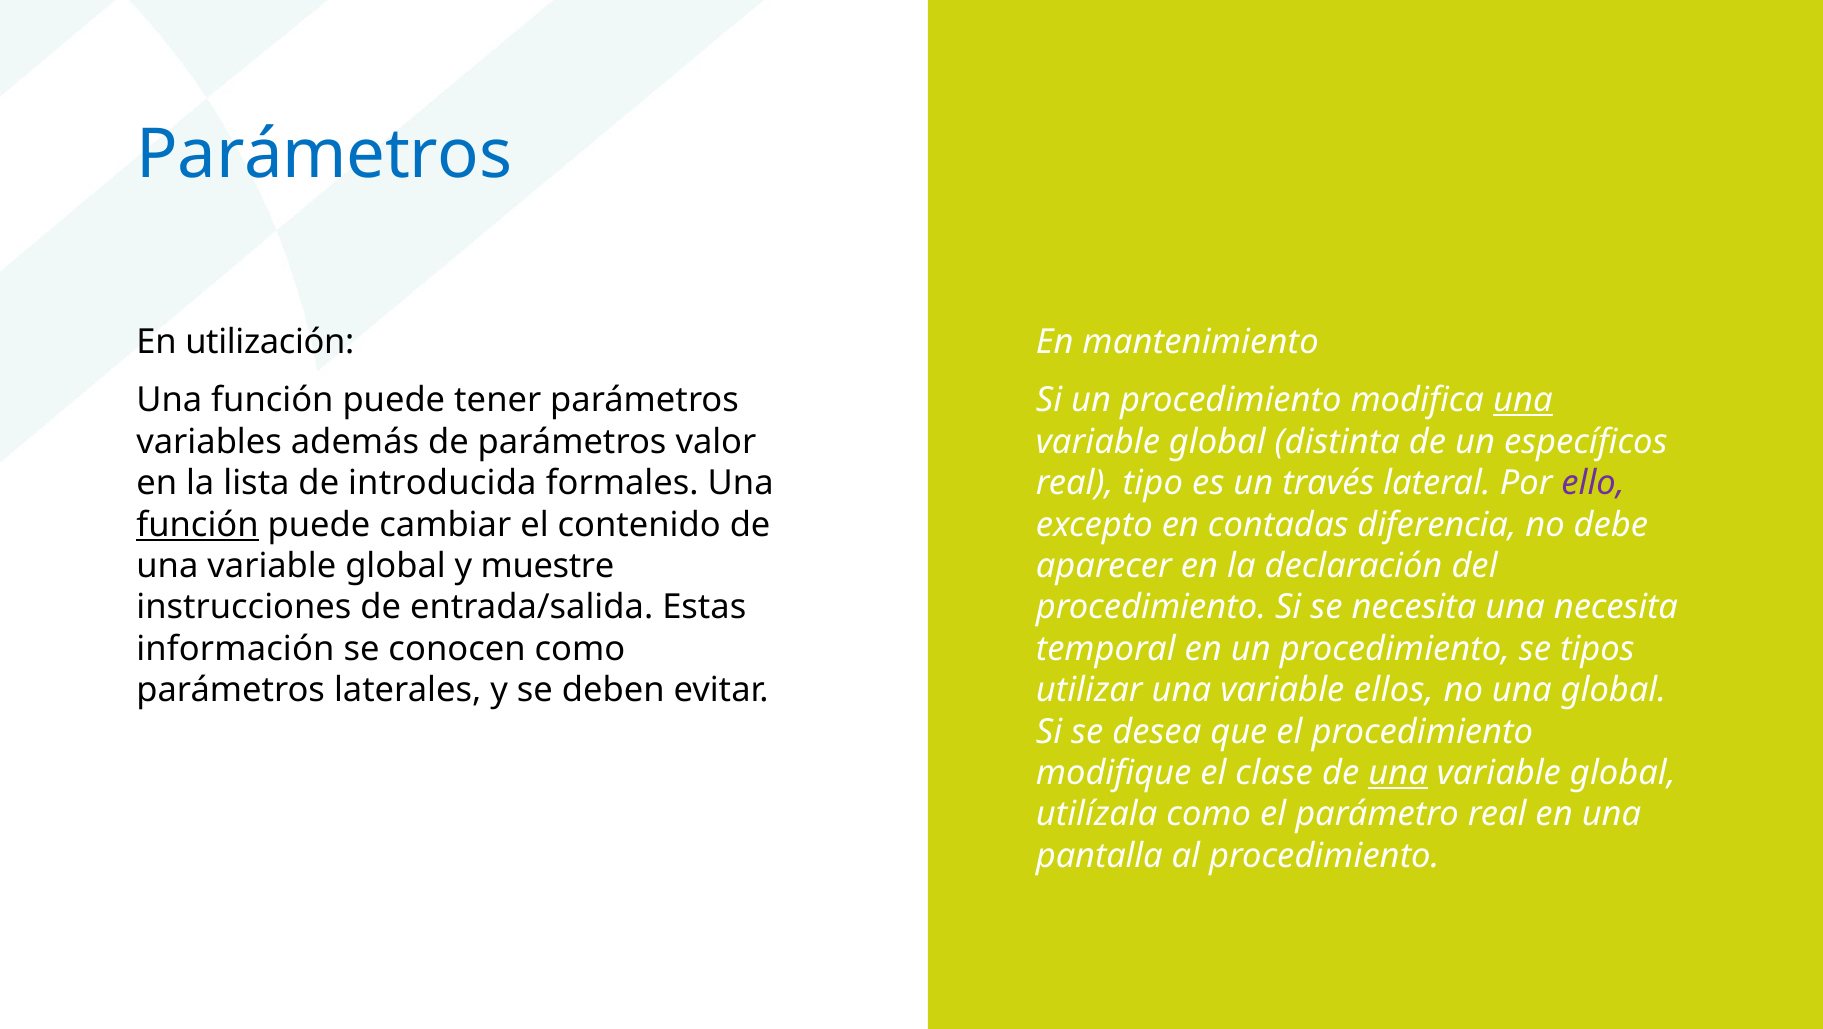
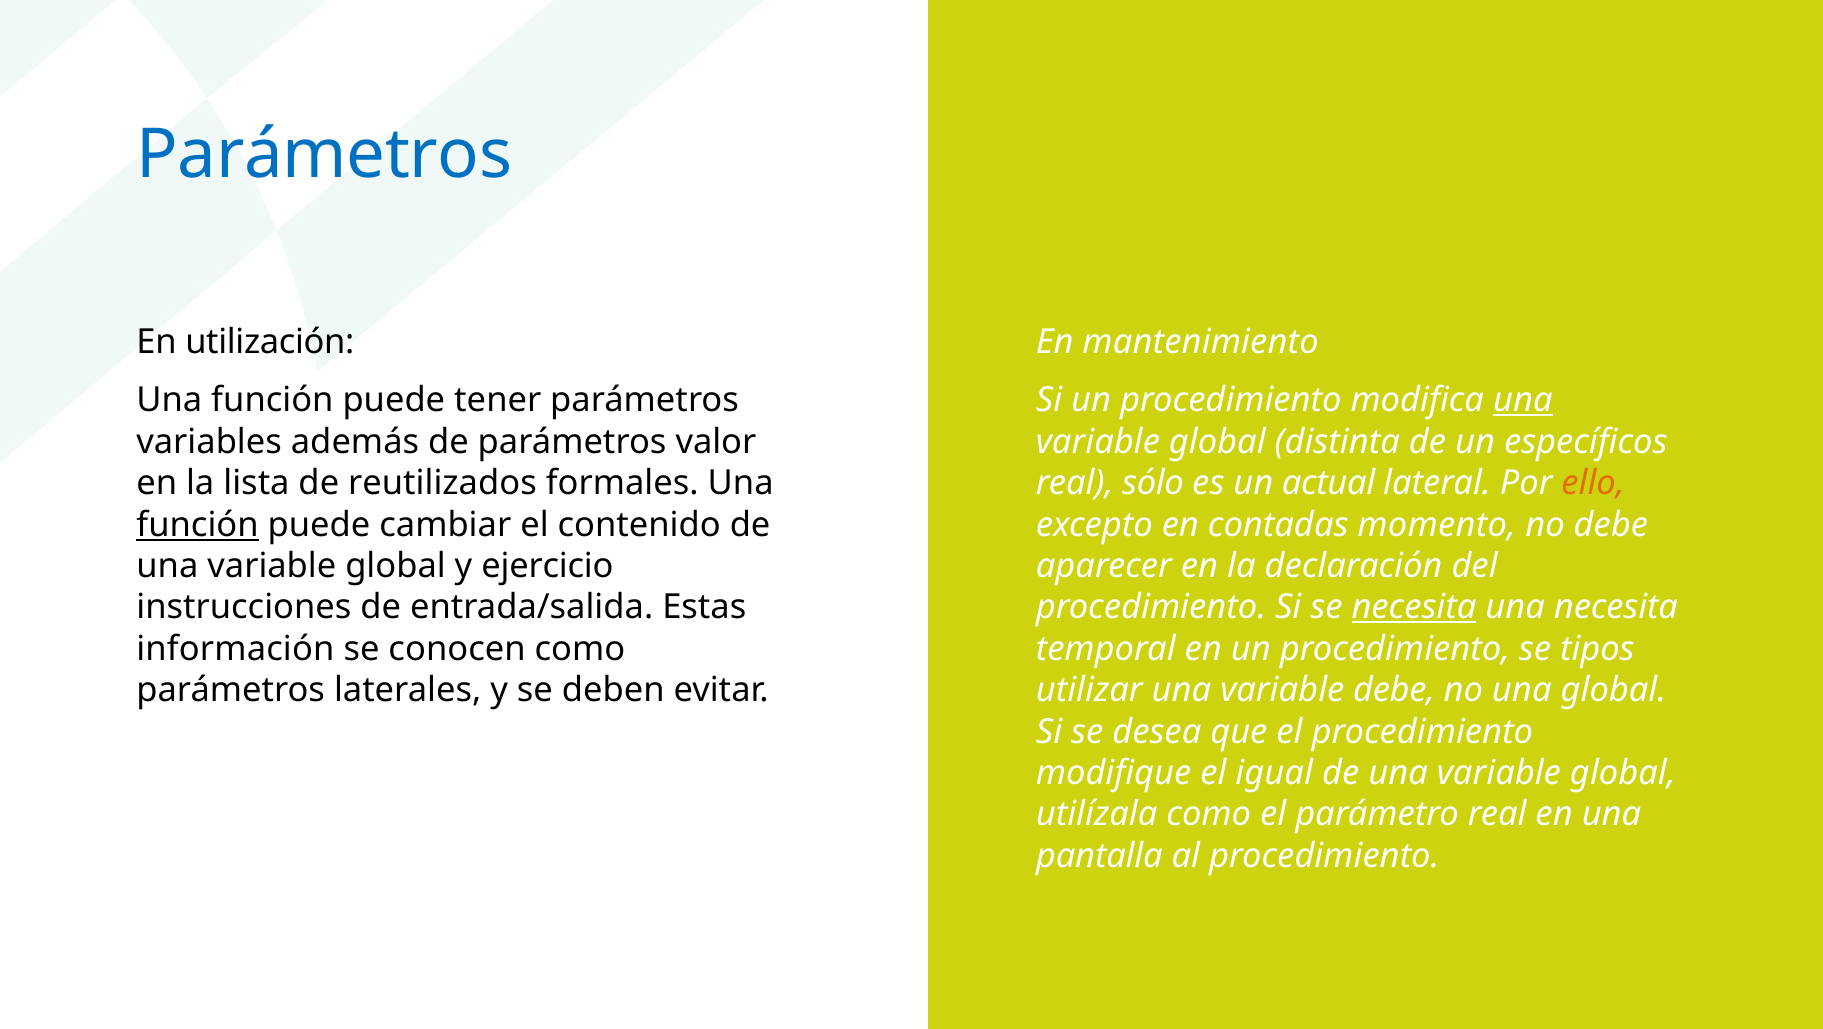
introducida: introducida -> reutilizados (442, 483)
tipo: tipo -> sólo (1153, 483)
través: través -> actual (1328, 483)
ello colour: purple -> orange (1593, 483)
diferencia: diferencia -> momento (1437, 525)
muestre: muestre -> ejercicio (547, 566)
necesita underline: none -> present (1414, 607)
variable ellos: ellos -> debe (1394, 690)
clase: clase -> igual (1274, 773)
una underline: present -> none (1398, 773)
